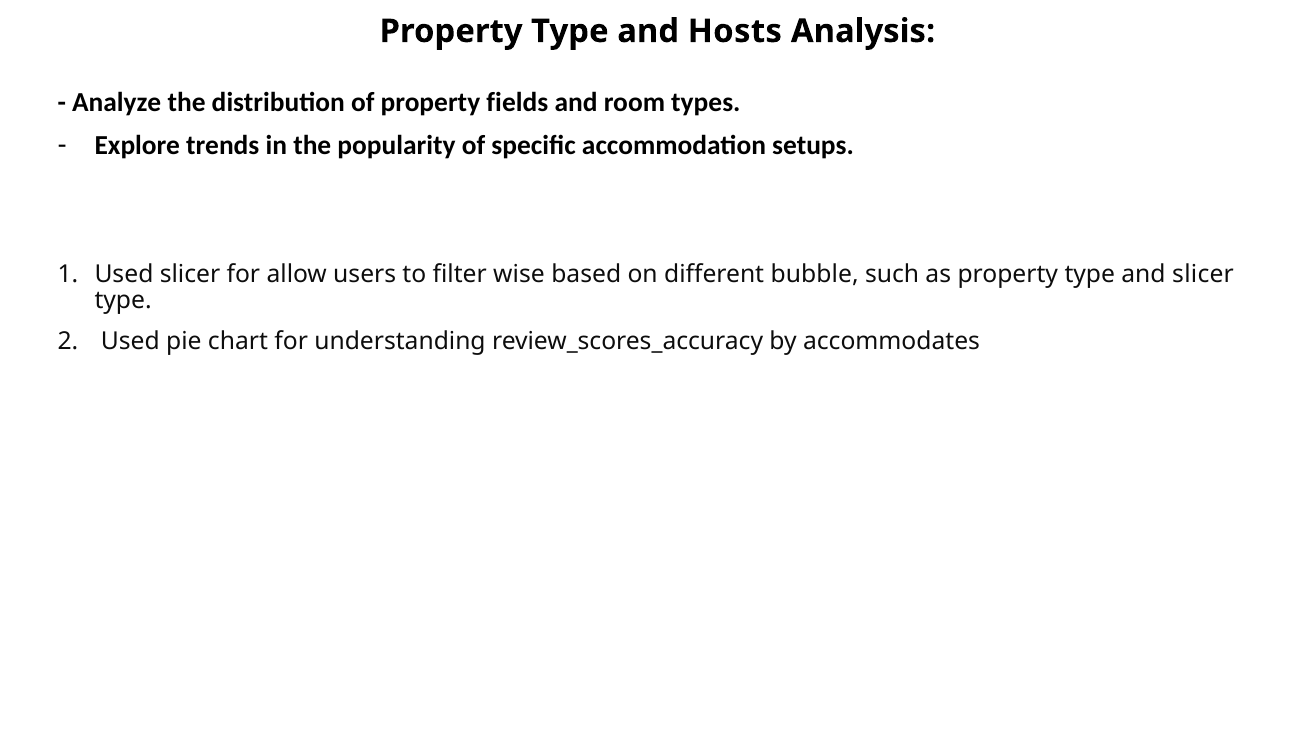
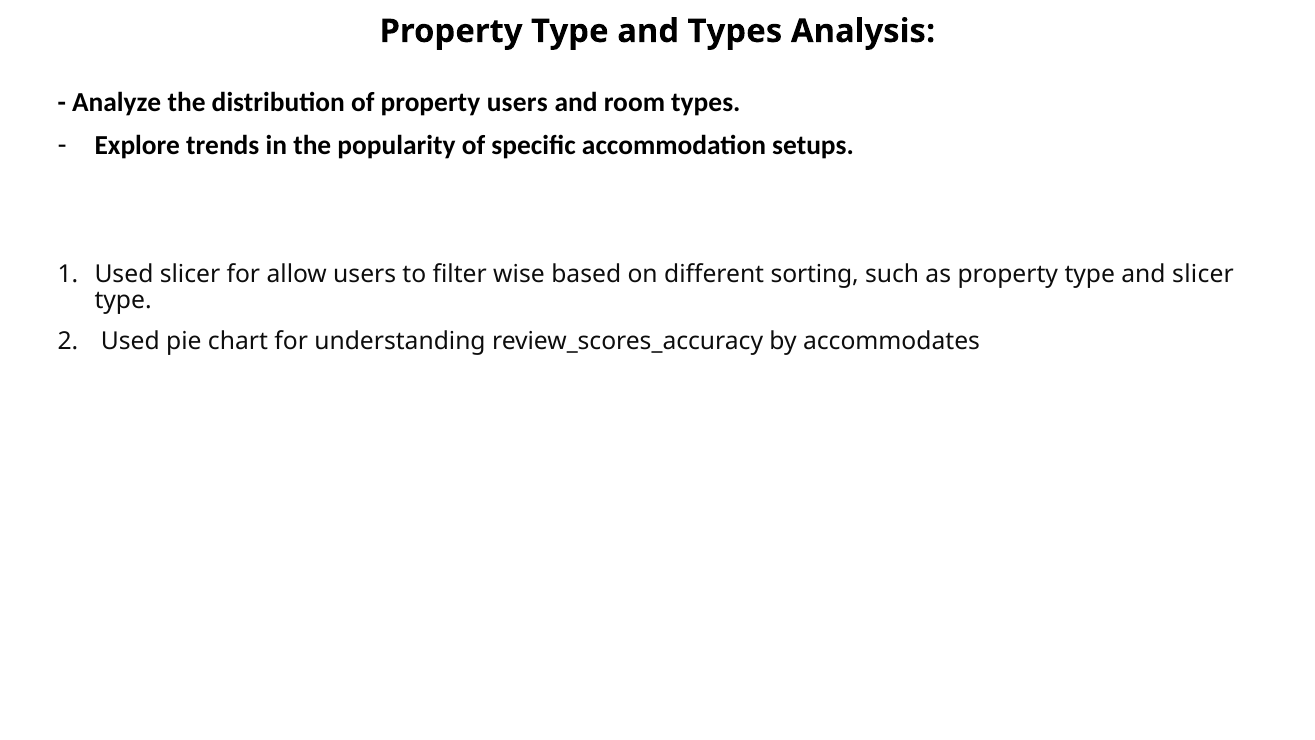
and Hosts: Hosts -> Types (735, 31)
property fields: fields -> users (517, 102)
bubble: bubble -> sorting (815, 274)
